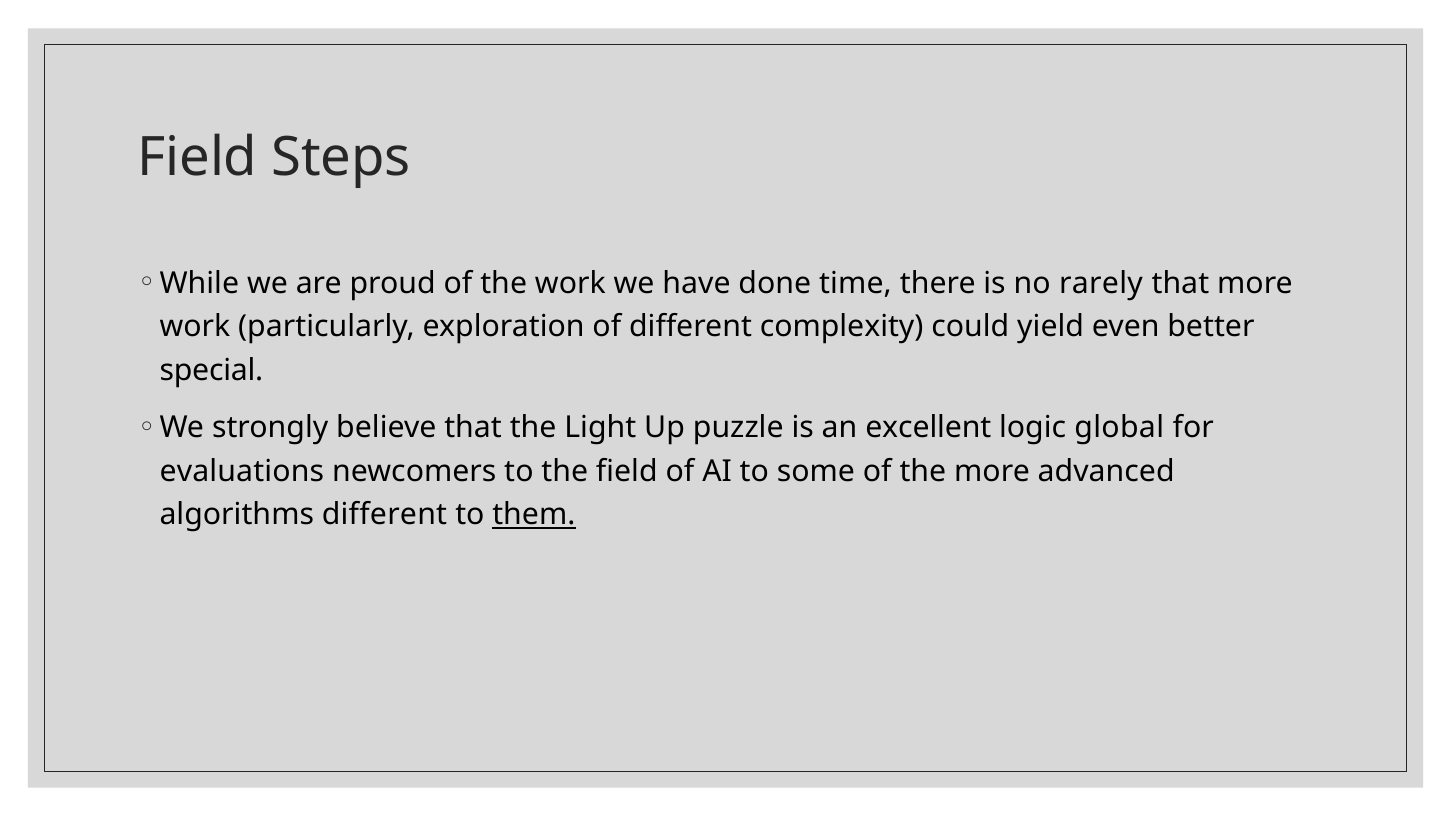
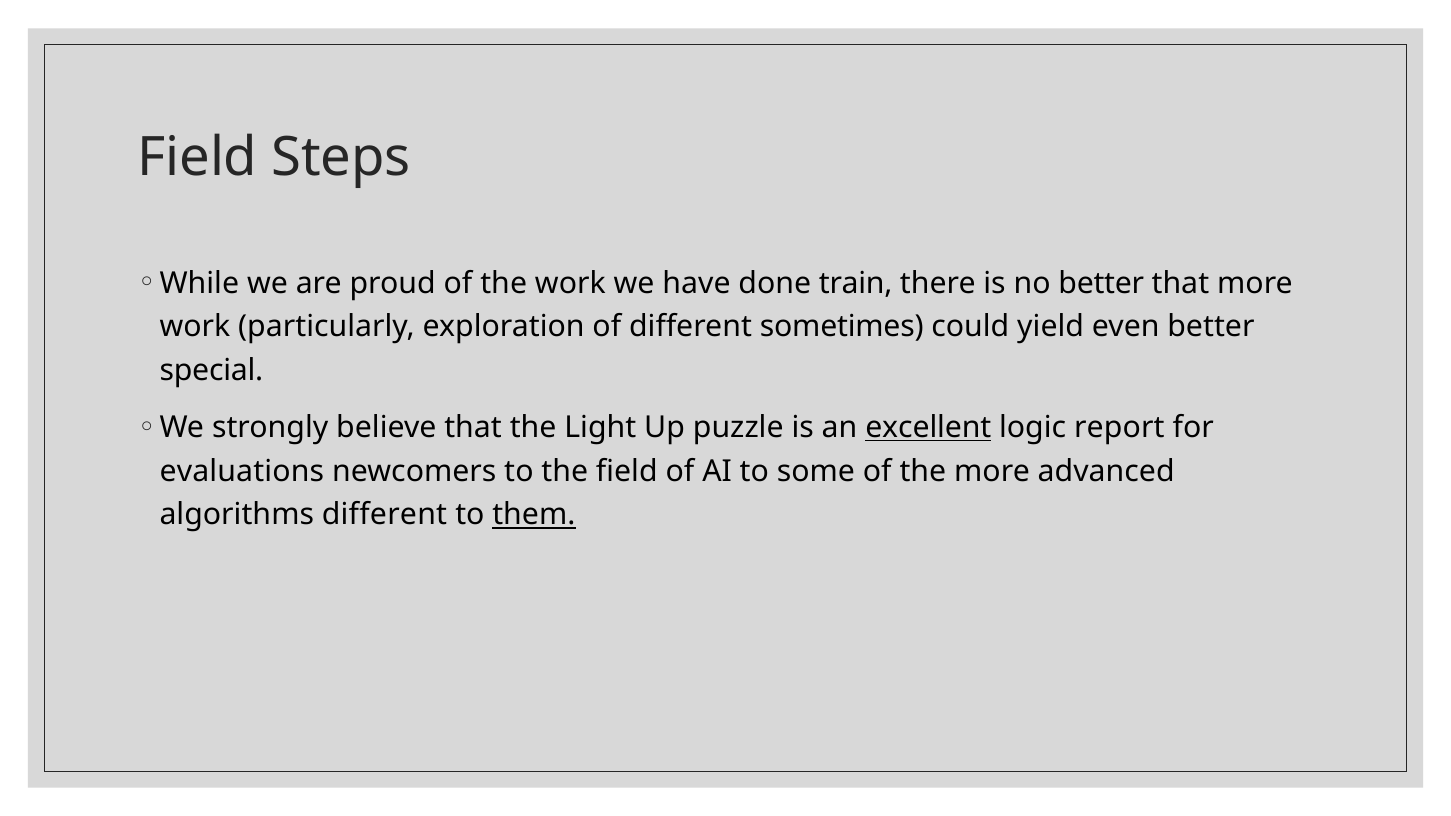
time: time -> train (856, 283)
no rarely: rarely -> better (1101, 283)
complexity: complexity -> sometimes (842, 327)
excellent underline: none -> present (928, 428)
global: global -> report (1119, 428)
